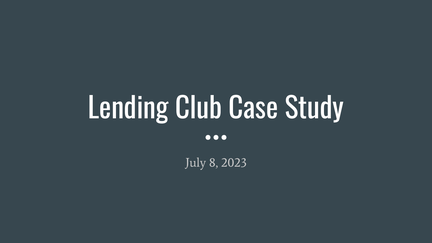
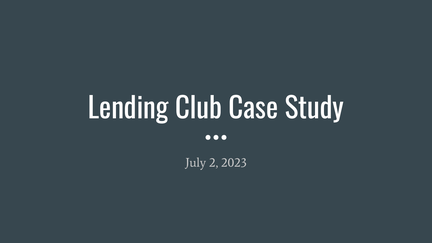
8: 8 -> 2 (214, 163)
